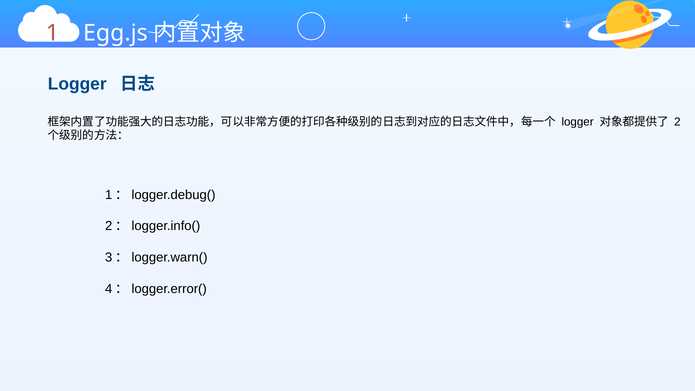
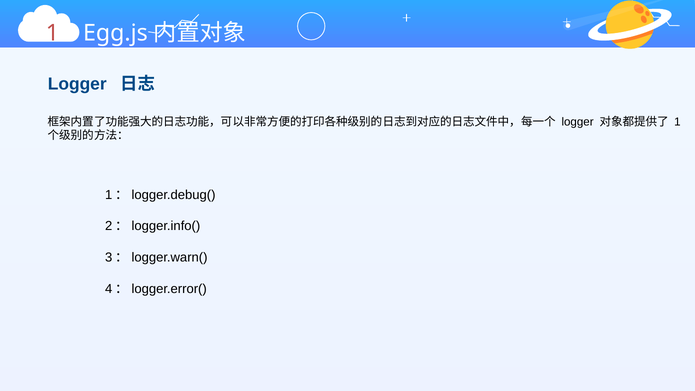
2: 2 -> 1 (677, 122)
